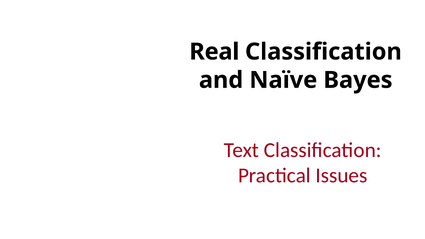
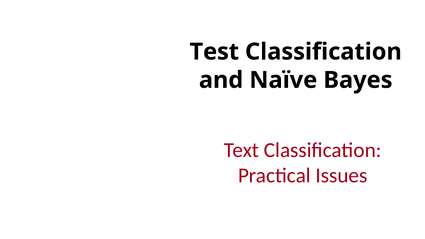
Real: Real -> Test (214, 52)
